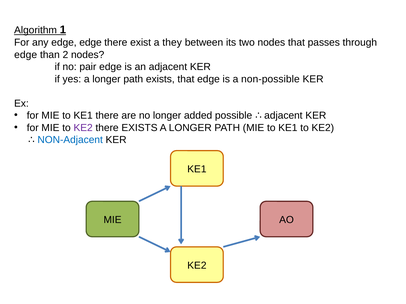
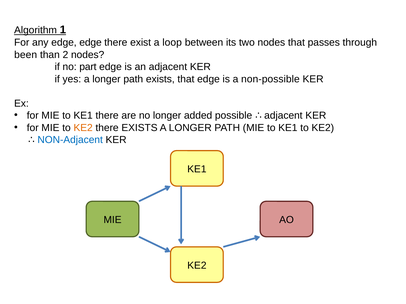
they: they -> loop (172, 43)
edge: edge -> been (26, 55)
pair: pair -> part (88, 67)
KE2 colour: purple -> orange (83, 128)
